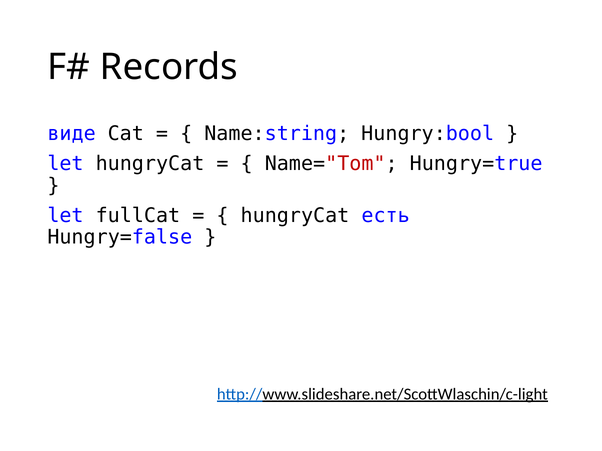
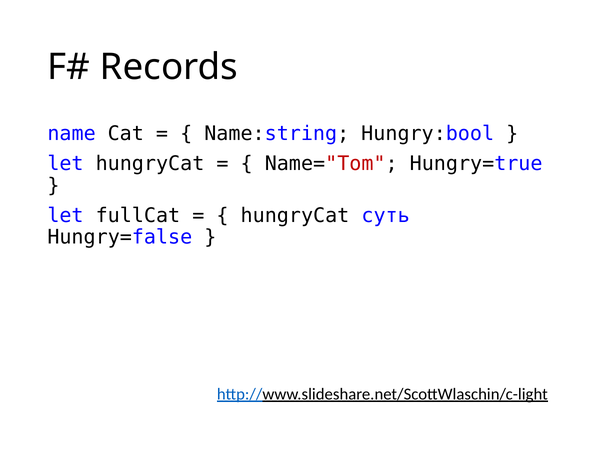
виде: виде -> name (72, 134)
есть: есть -> суть (386, 216)
